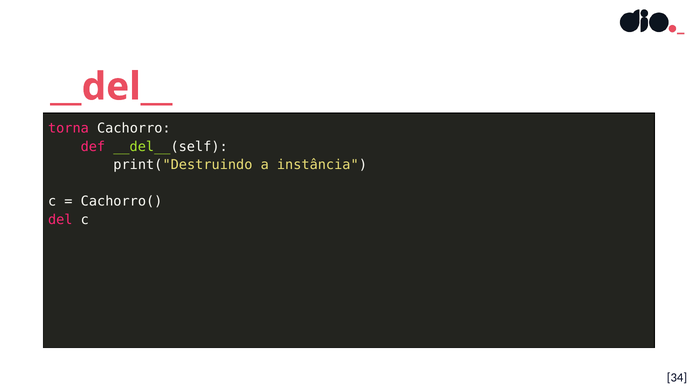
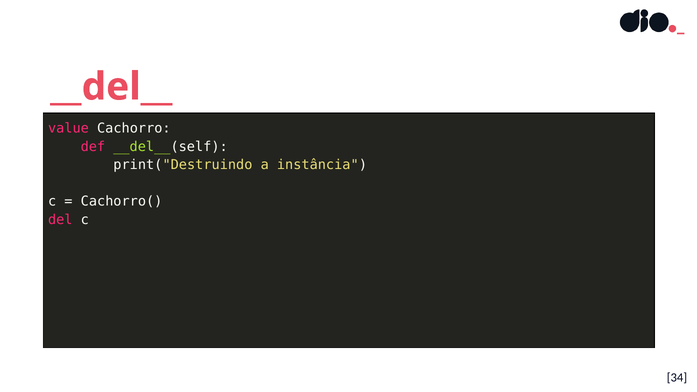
torna: torna -> value (68, 128)
